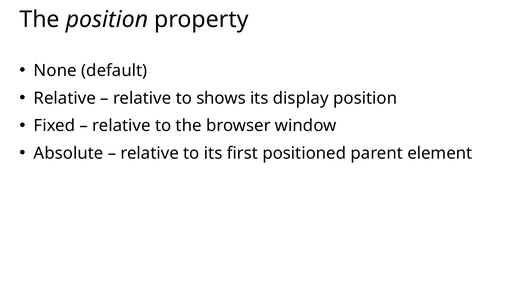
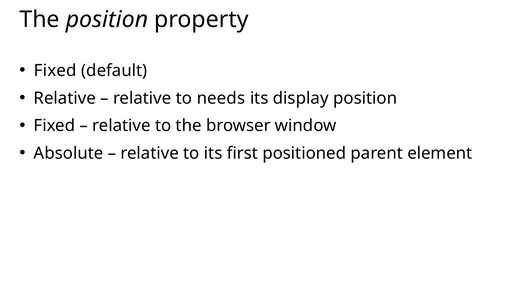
None: None -> Fixed (55, 71)
shows: shows -> needs (221, 98)
